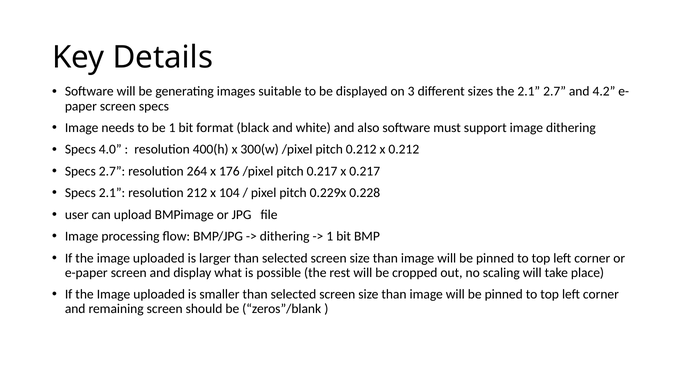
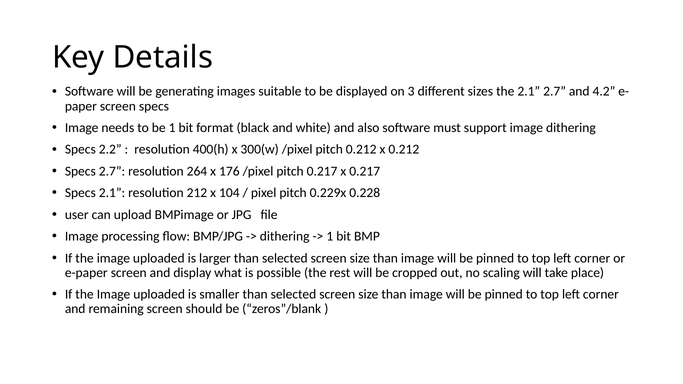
4.0: 4.0 -> 2.2 (110, 150)
